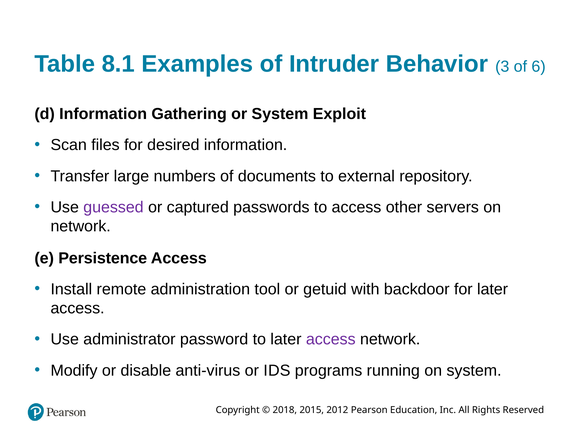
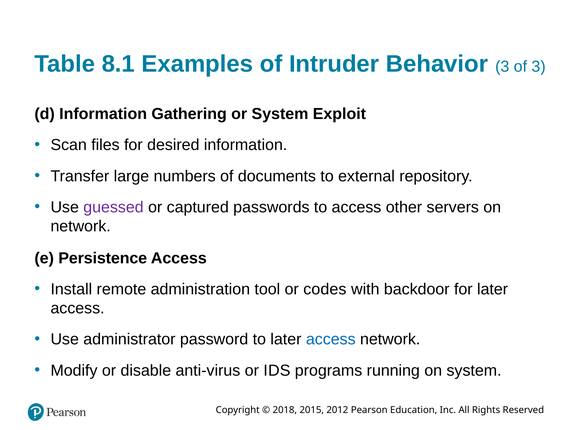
of 6: 6 -> 3 (539, 67)
getuid: getuid -> codes (325, 290)
access colour: purple -> blue (331, 340)
